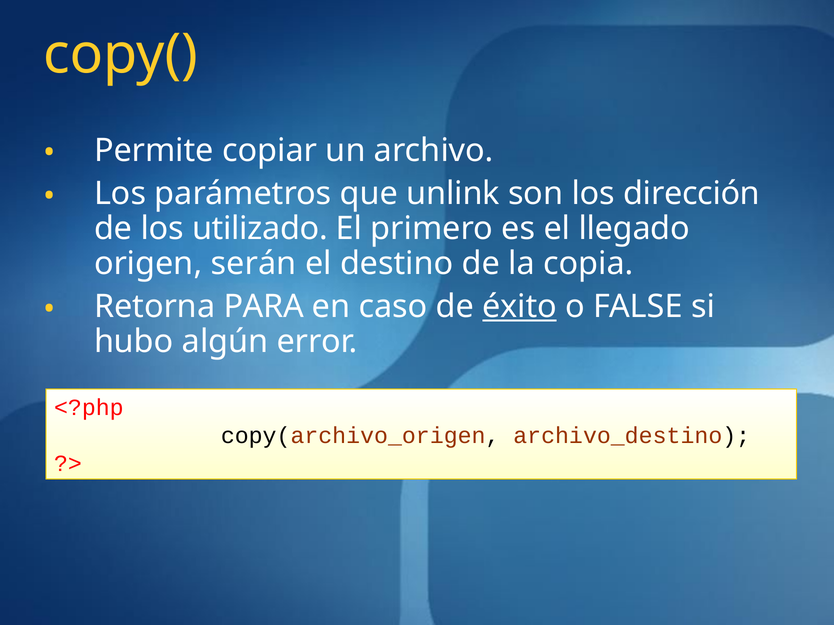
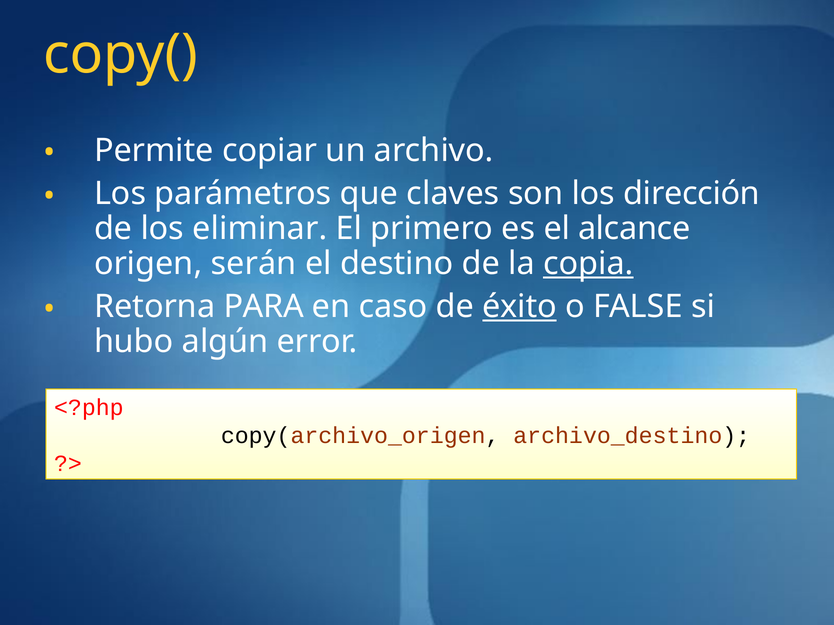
unlink: unlink -> claves (453, 194)
utilizado: utilizado -> eliminar (260, 229)
llegado: llegado -> alcance (634, 229)
copia underline: none -> present (588, 264)
